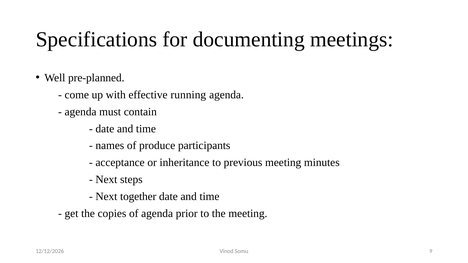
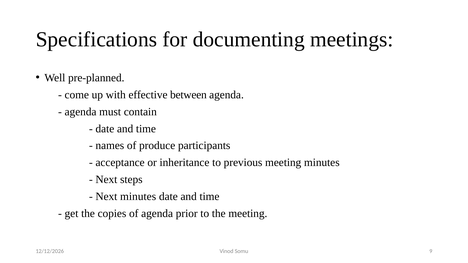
running: running -> between (188, 95)
Next together: together -> minutes (138, 197)
